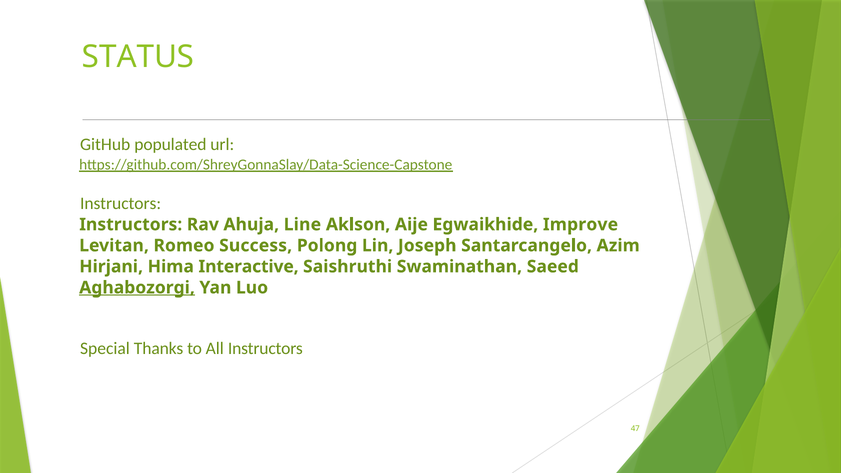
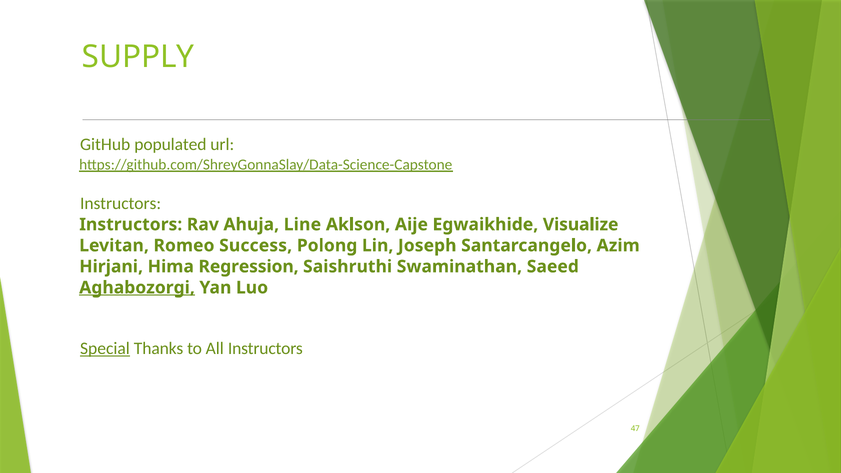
STATUS: STATUS -> SUPPLY (138, 57)
Improve: Improve -> Visualize (581, 225)
Interactive: Interactive -> Regression (249, 267)
Special underline: none -> present (105, 348)
